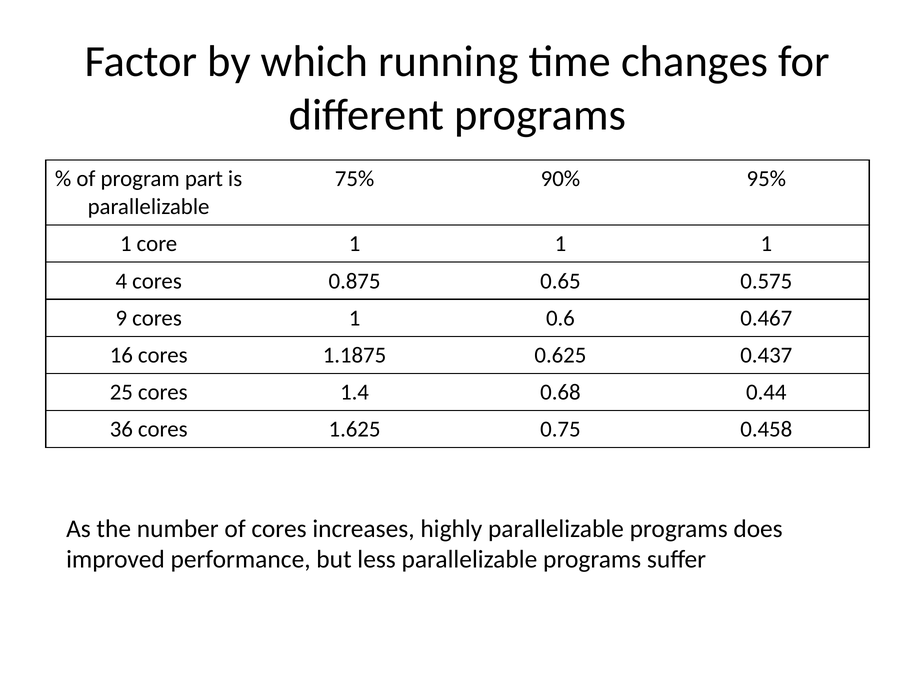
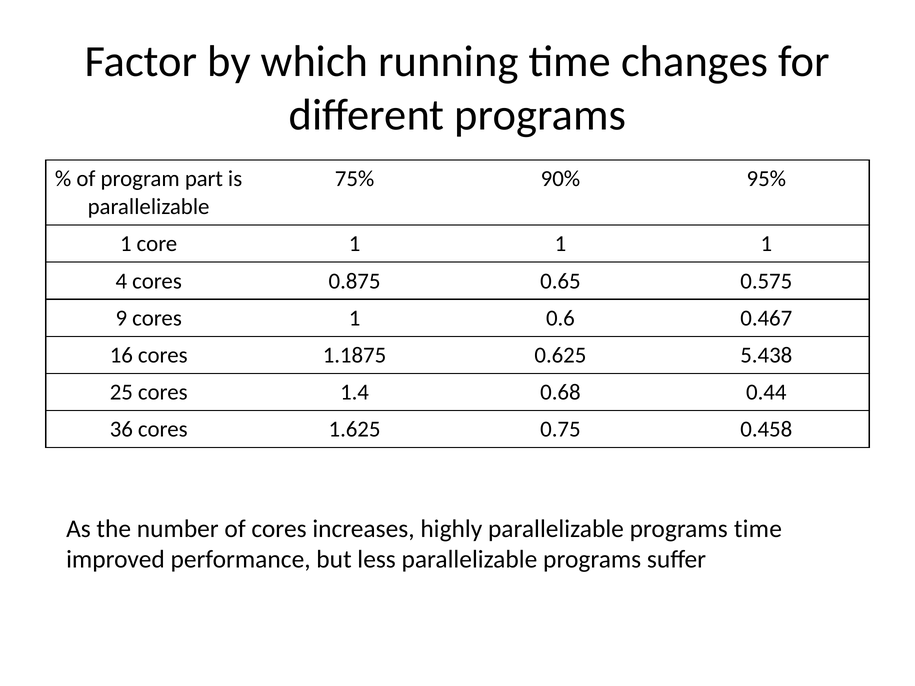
0.437: 0.437 -> 5.438 (766, 355)
programs does: does -> time (758, 529)
